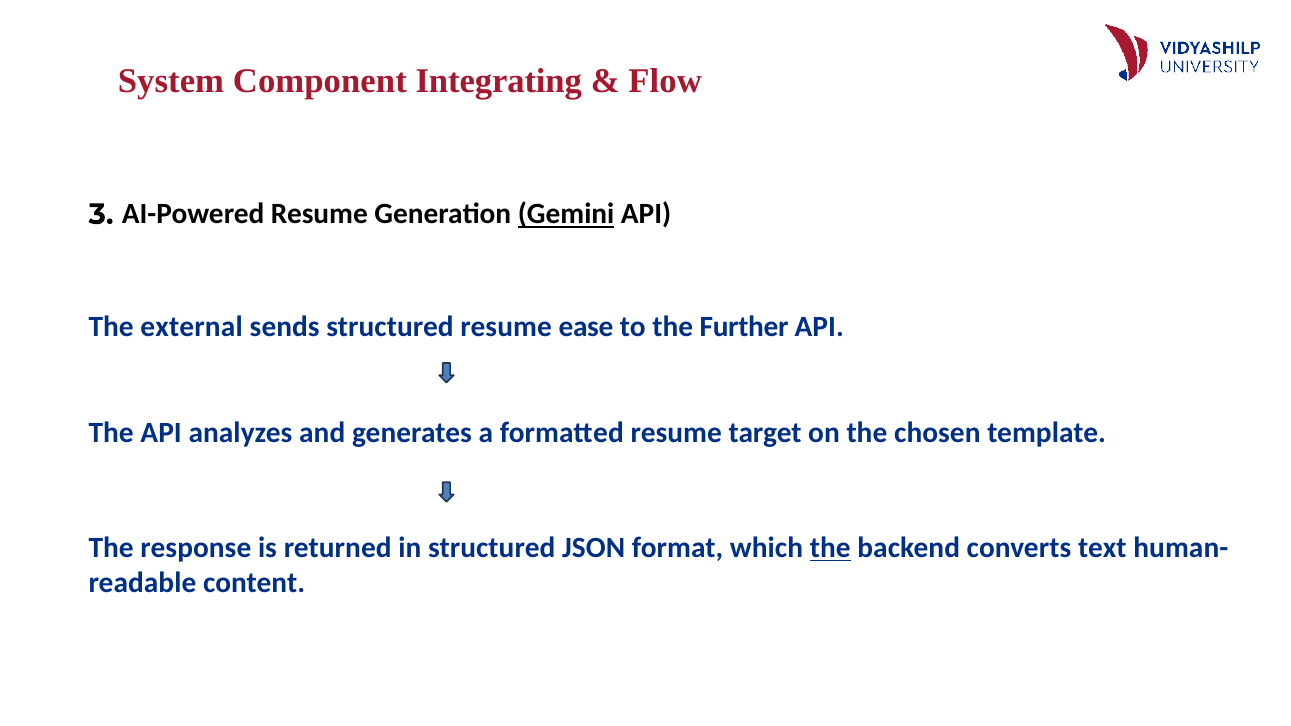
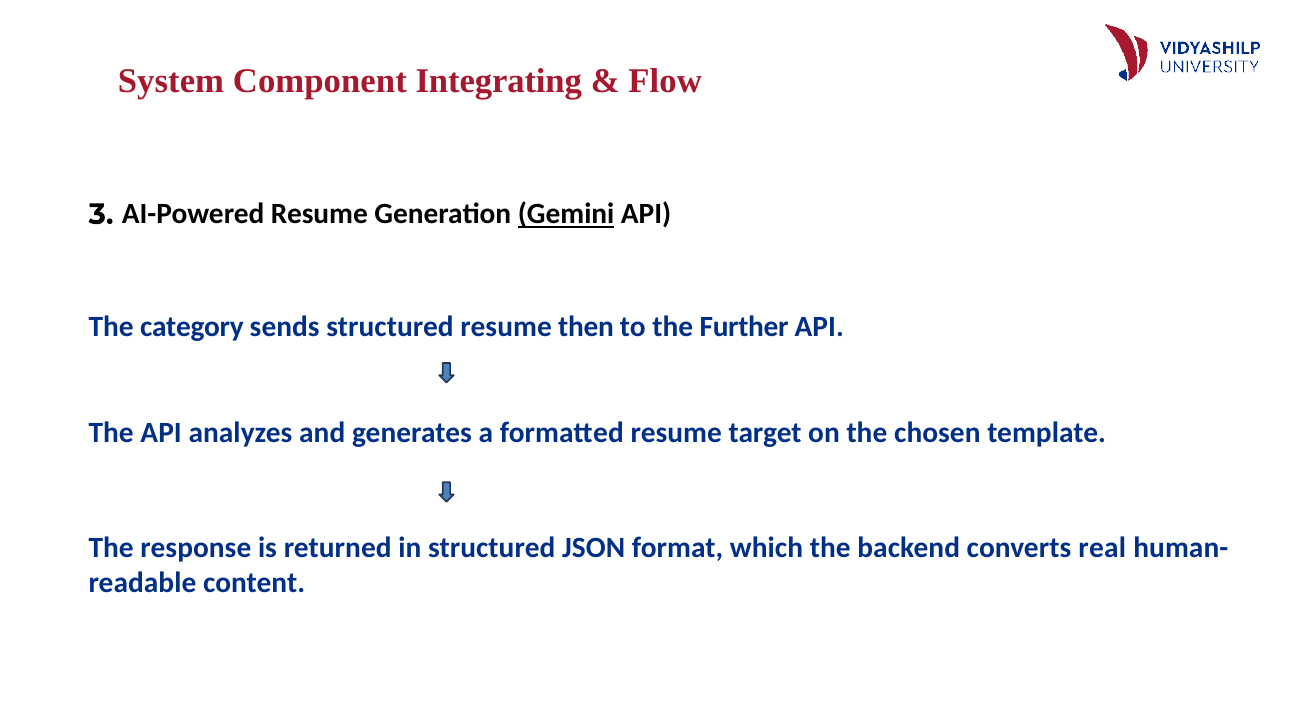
external: external -> category (192, 327)
ease: ease -> then (586, 327)
the underline: present -> none (830, 548)
text: text -> real (1102, 548)
